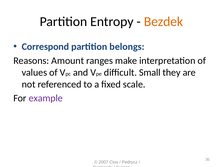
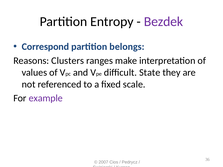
Bezdek colour: orange -> purple (164, 22)
Amount: Amount -> Clusters (68, 61)
Small: Small -> State (150, 73)
